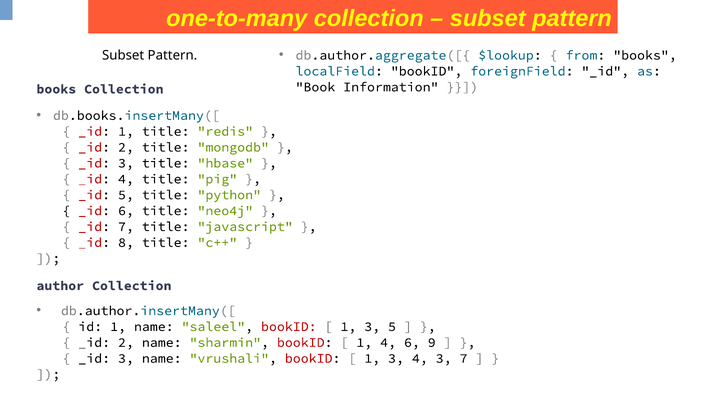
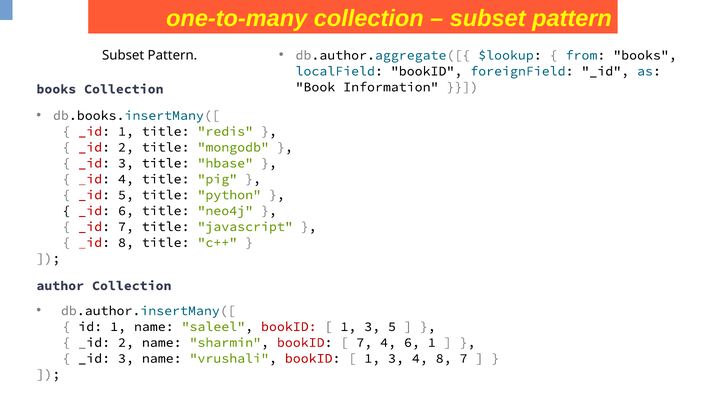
1: 1 -> 7 (364, 343)
6 9: 9 -> 1 (432, 343)
4 3: 3 -> 8 (444, 358)
